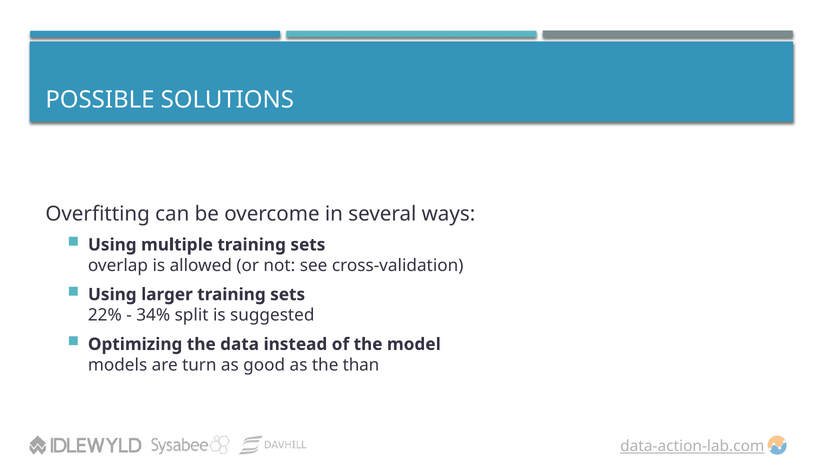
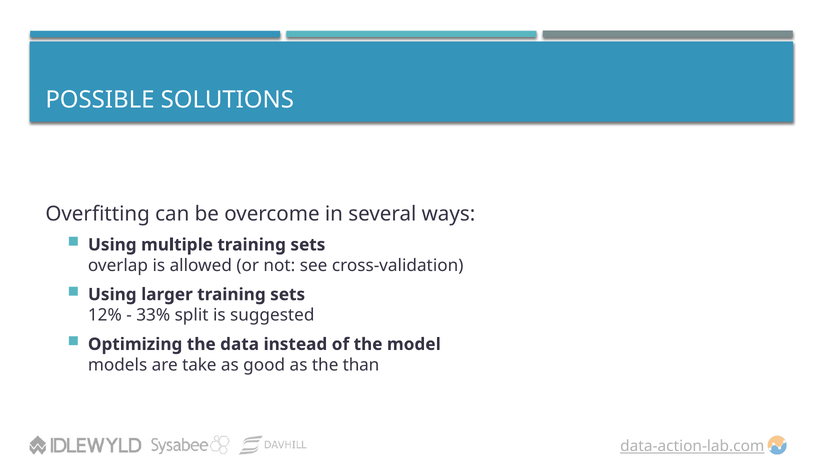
22%: 22% -> 12% (105, 315)
34%: 34% -> 33% (153, 315)
turn: turn -> take (199, 365)
